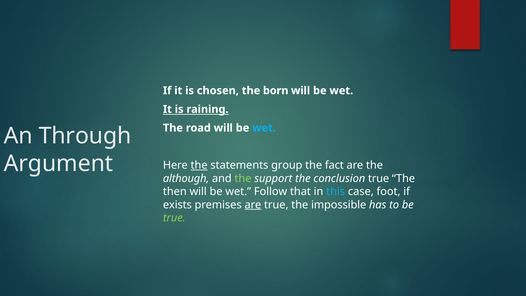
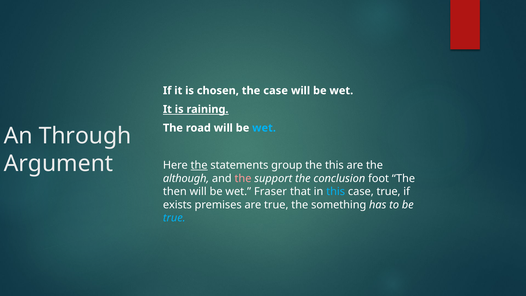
the born: born -> case (276, 91)
the fact: fact -> this (334, 165)
the colour: light green -> pink (243, 178)
conclusion true: true -> foot (379, 178)
Follow: Follow -> Fraser (270, 192)
case foot: foot -> true (389, 192)
are underline: present -> none (253, 205)
impossible: impossible -> something (339, 205)
true colour: light green -> light blue (174, 218)
